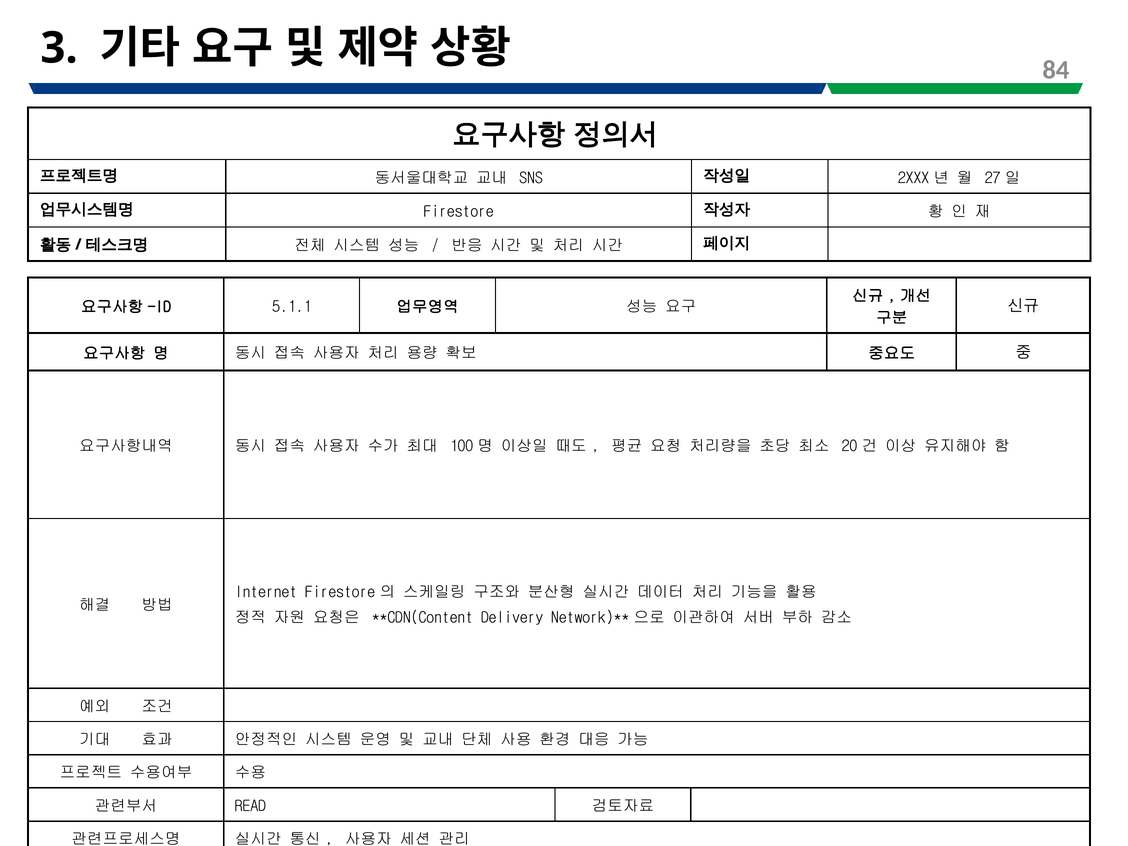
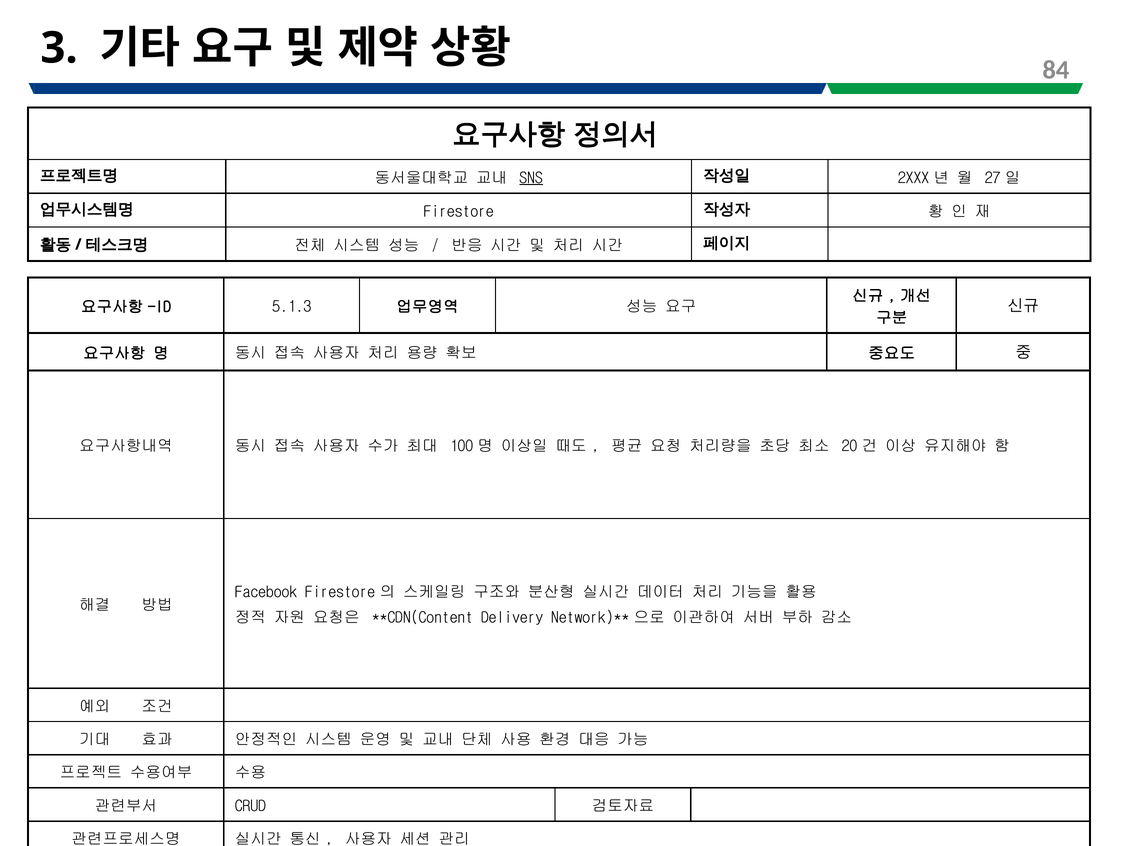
SNS underline: none -> present (531, 178)
5.1.1: 5.1.1 -> 5.1.3 (292, 307)
Internet: Internet -> Facebook (266, 592)
READ: READ -> CRUD (250, 806)
